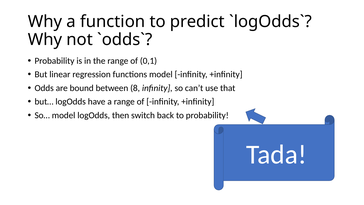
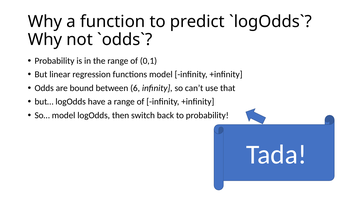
8: 8 -> 6 (135, 88)
